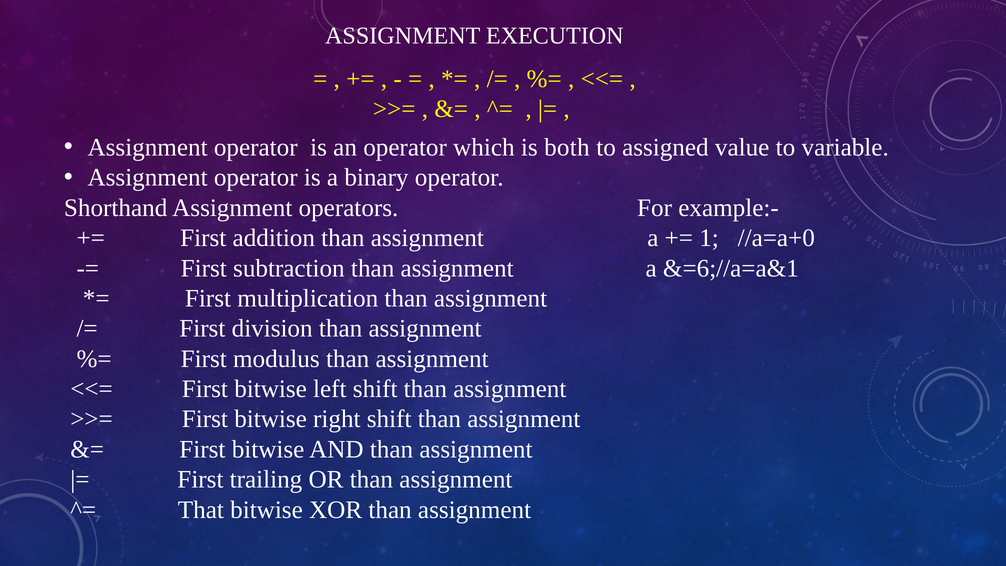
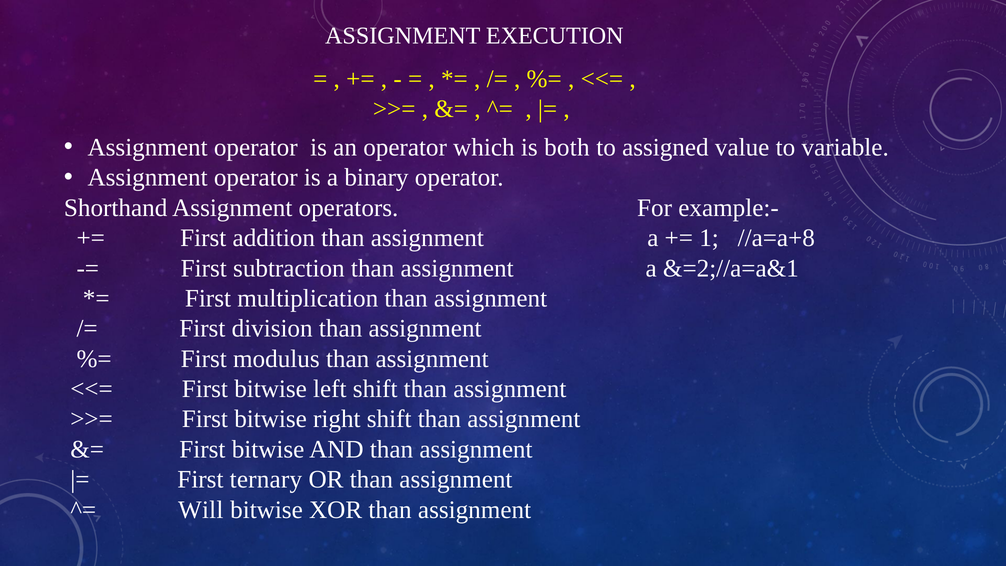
//a=a+0: //a=a+0 -> //a=a+8 (776, 238)
&=6;//a=a&1: &=6;//a=a&1 -> &=2;//a=a&1 (731, 268)
trailing: trailing -> ternary (266, 479)
That: That -> Will (201, 510)
